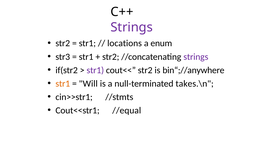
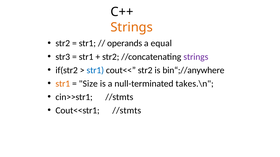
Strings colour: purple -> orange (132, 27)
locations: locations -> operands (125, 43)
enum: enum -> equal (161, 43)
str1 colour: purple -> blue (95, 70)
Will: Will -> Size (88, 84)
Cout<<str1 //equal: //equal -> //stmts (127, 111)
